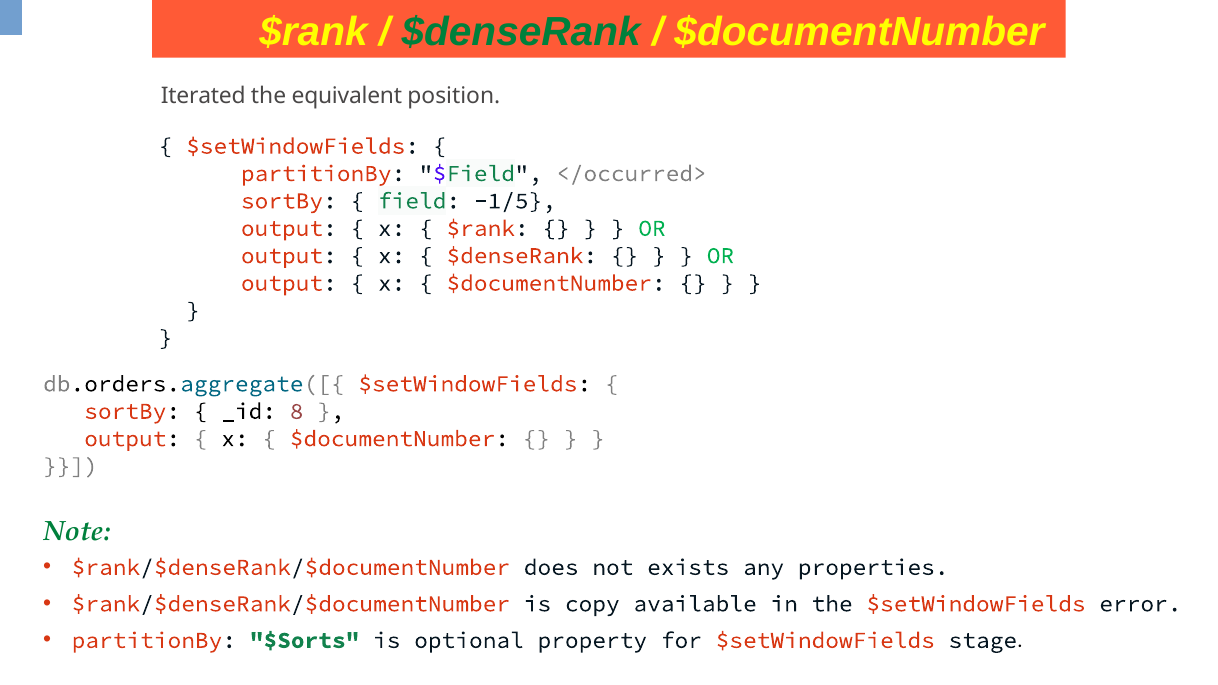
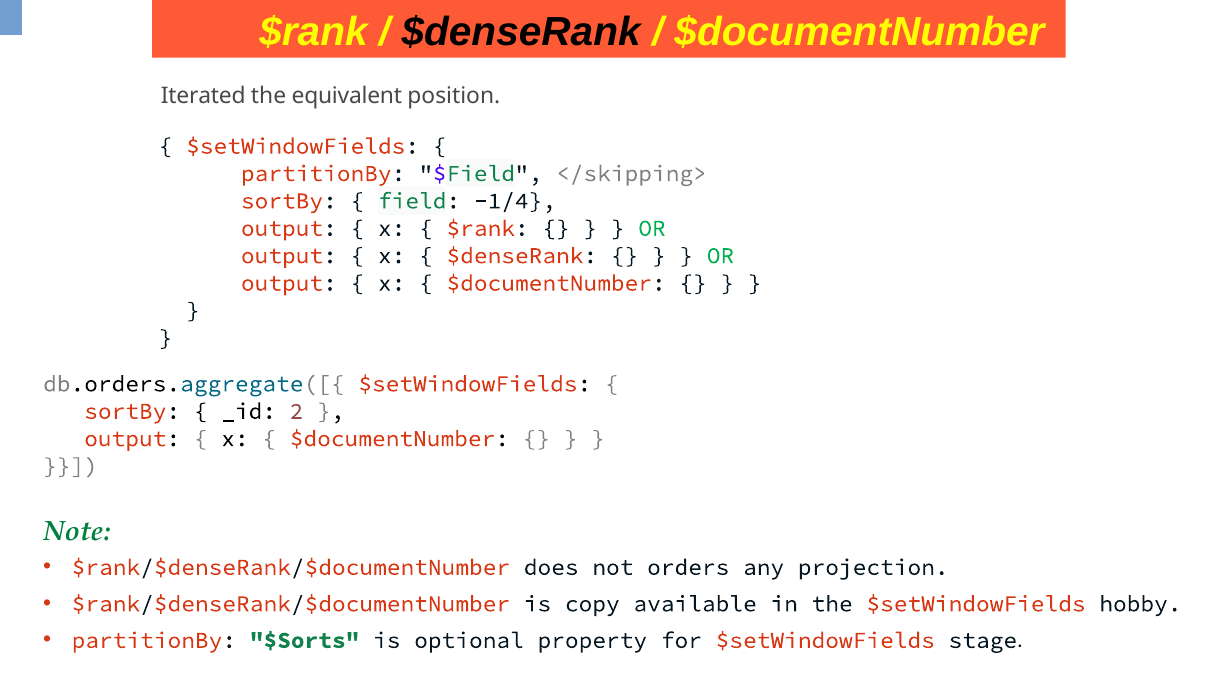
$denseRank colour: green -> black (521, 32)
</occurred>: </occurred> -> </skipping> (631, 174)
-1/5: -1/5 -> -1/4 (515, 201)
8: 8 -> 2 (297, 411)
exists: exists -> orders (688, 567)
properties: properties -> projection (873, 567)
error: error -> hobby (1140, 604)
